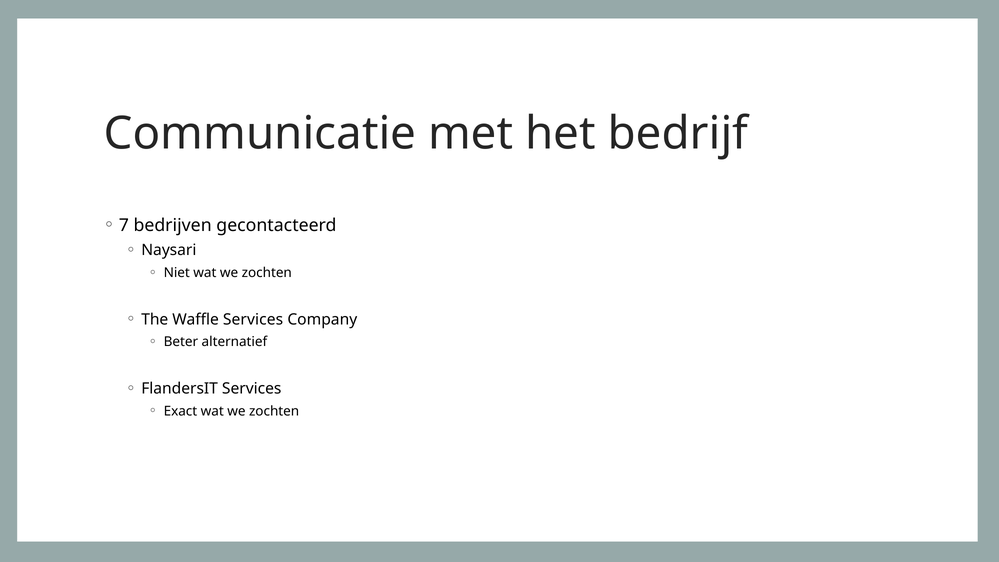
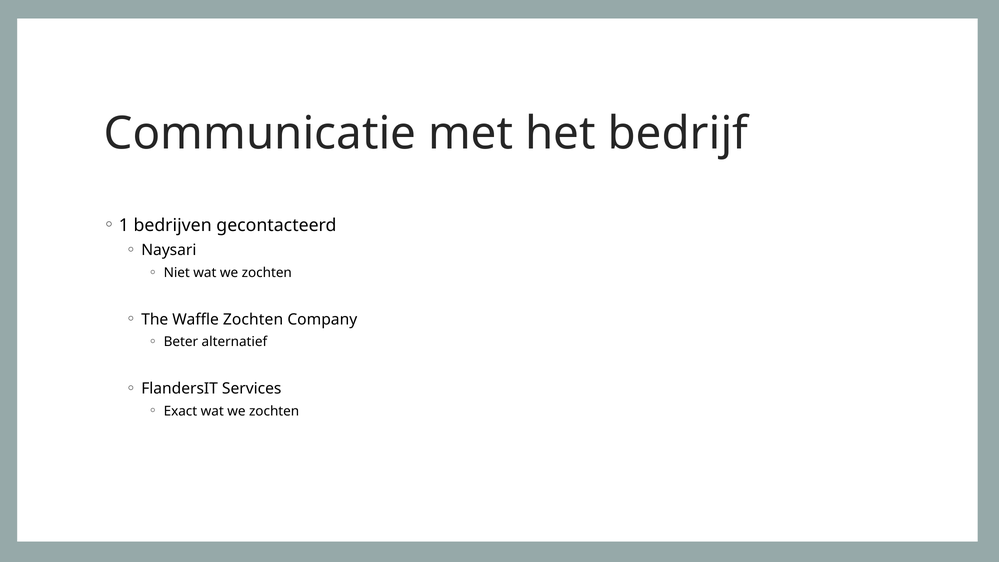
7: 7 -> 1 (124, 225)
Waffle Services: Services -> Zochten (253, 319)
